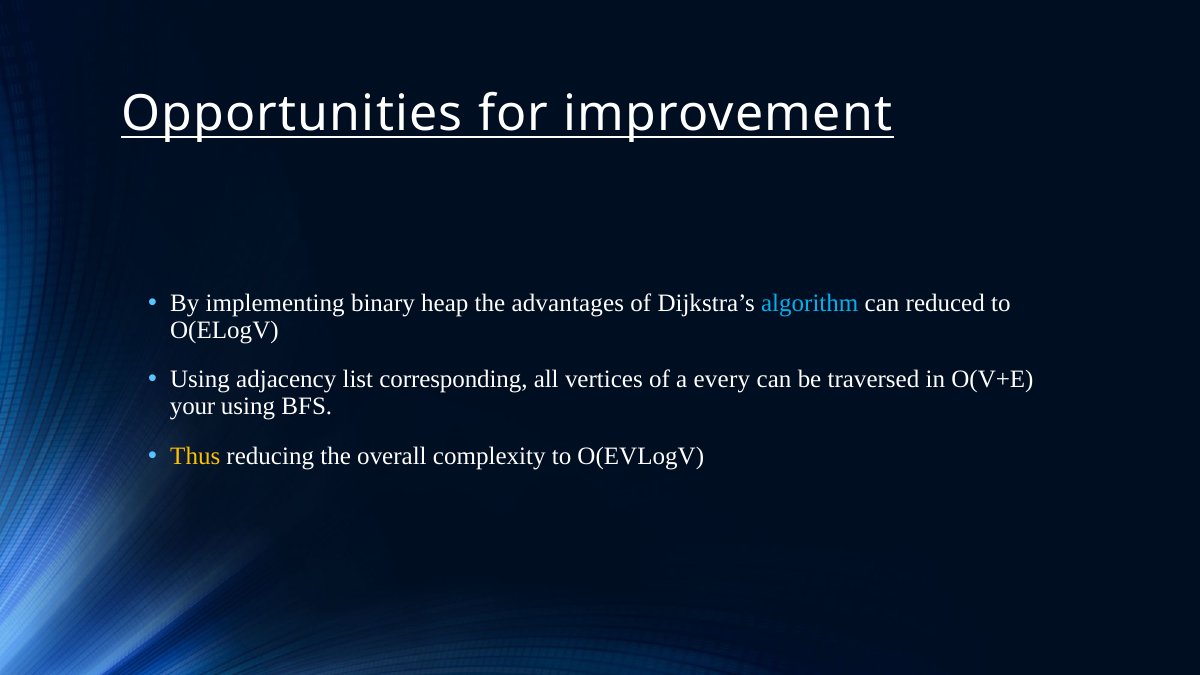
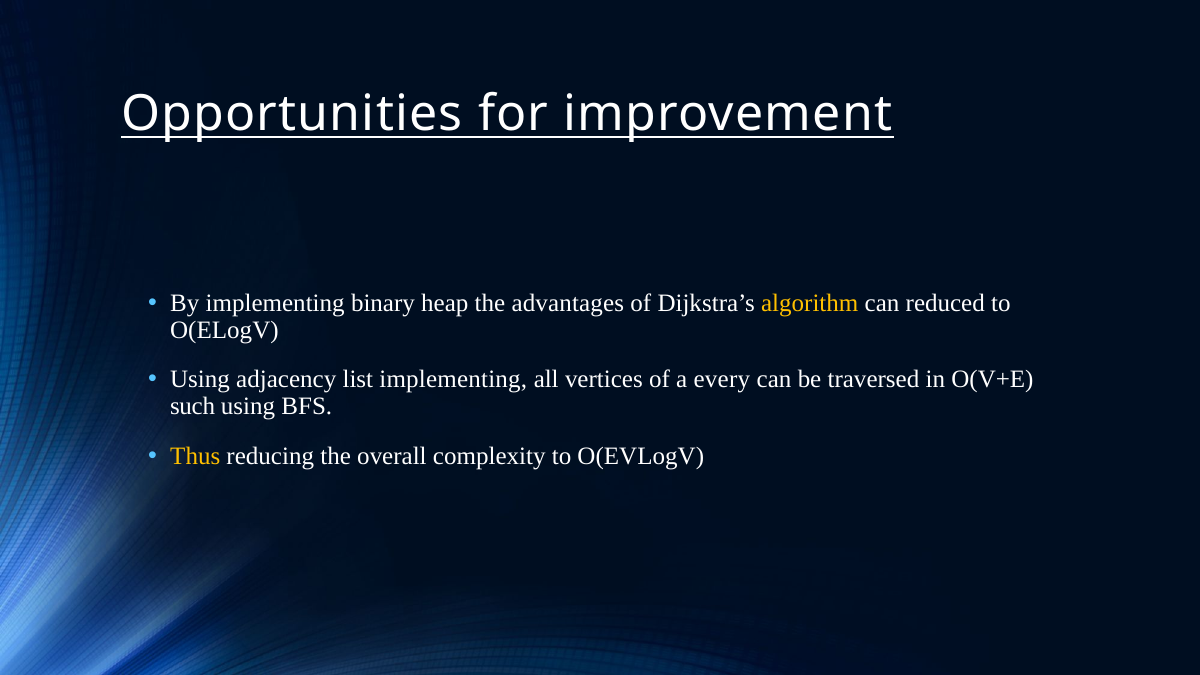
algorithm colour: light blue -> yellow (810, 303)
list corresponding: corresponding -> implementing (453, 380)
your: your -> such (193, 407)
